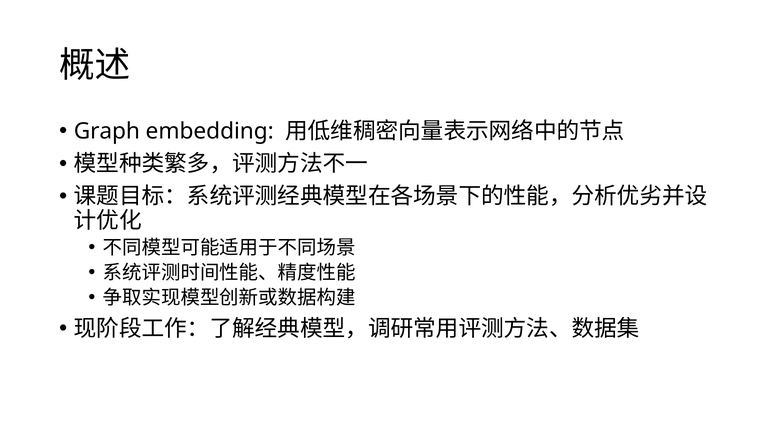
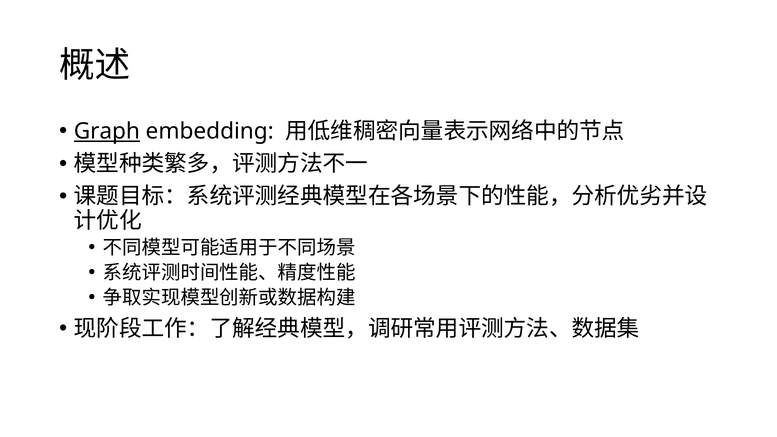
Graph underline: none -> present (107, 131)
